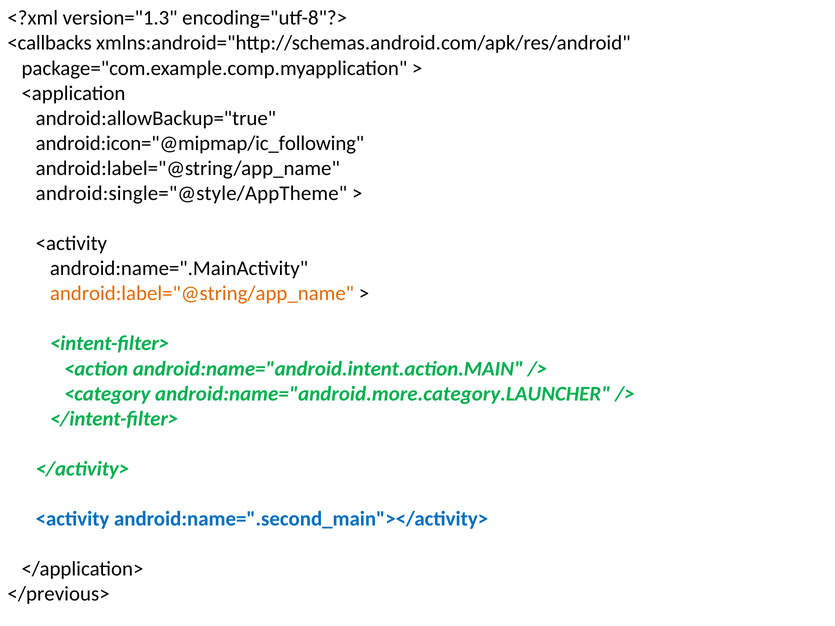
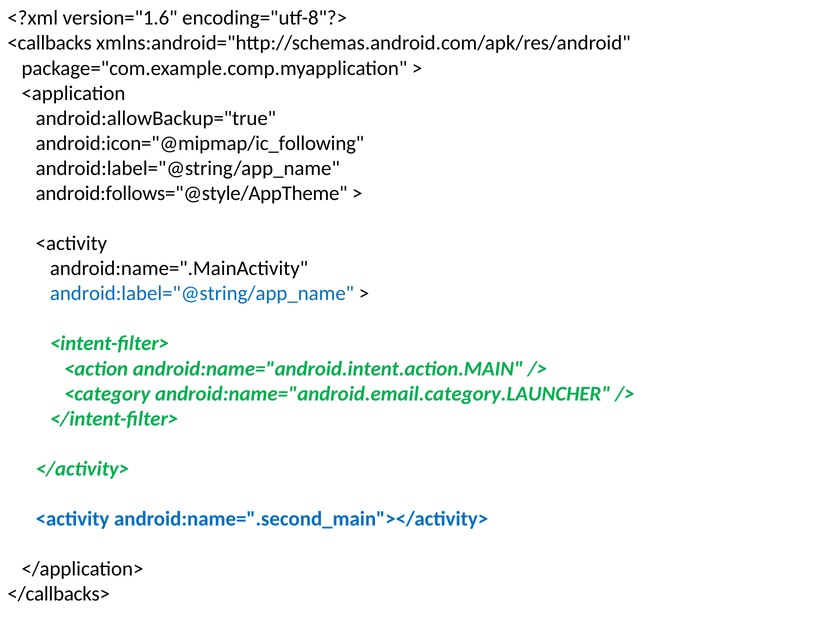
version="1.3: version="1.3 -> version="1.6 (120, 18)
android:single="@style/AppTheme: android:single="@style/AppTheme -> android:follows="@style/AppTheme (192, 193)
android:label="@string/app_name colour: orange -> blue (202, 294)
android:name="android.more.category.LAUNCHER: android:name="android.more.category.LAUNCHER -> android:name="android.email.category.LAUNCHER (383, 394)
</previous>: </previous> -> </callbacks> (59, 594)
